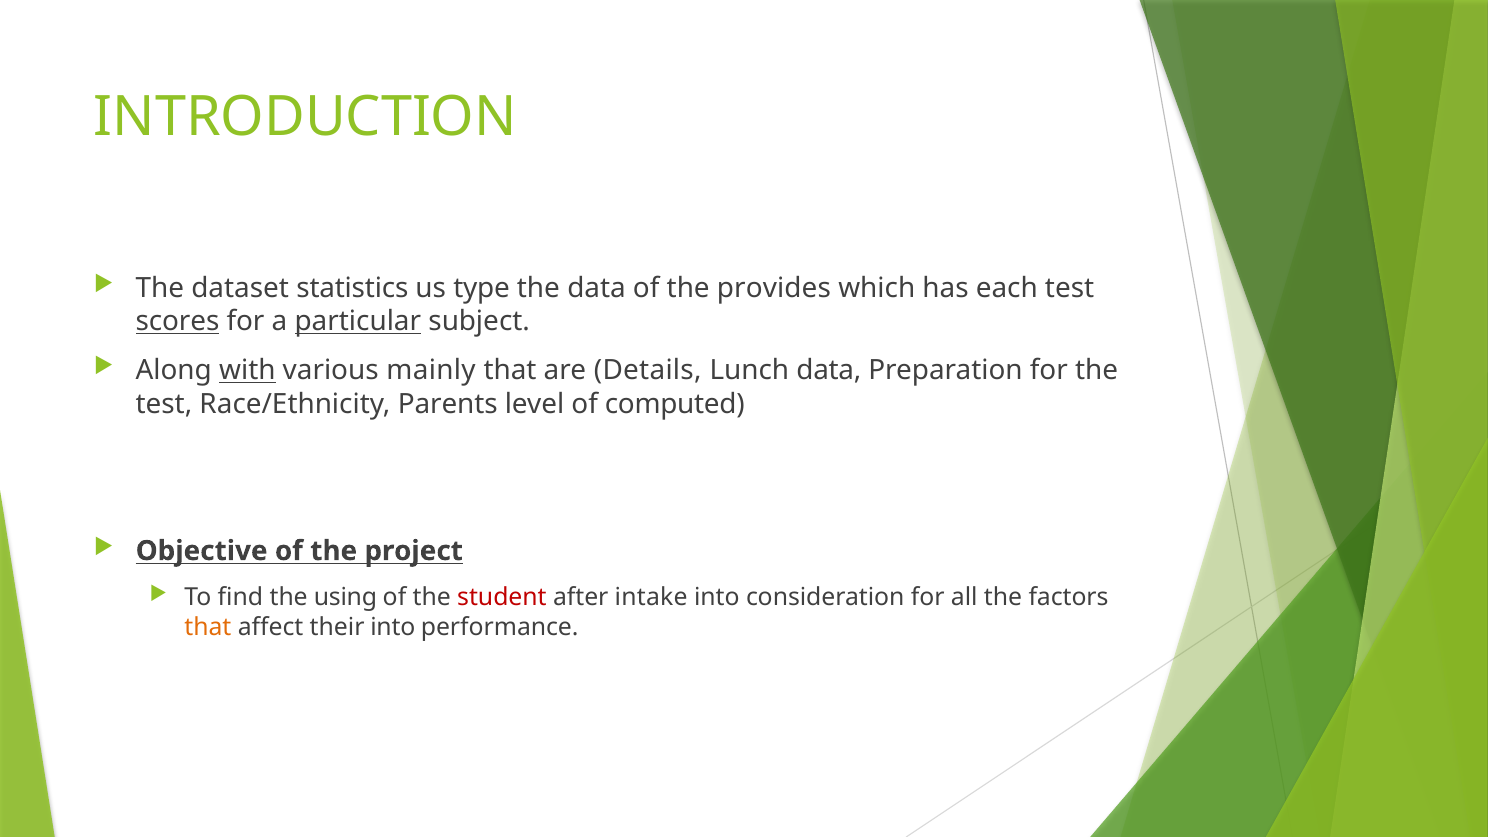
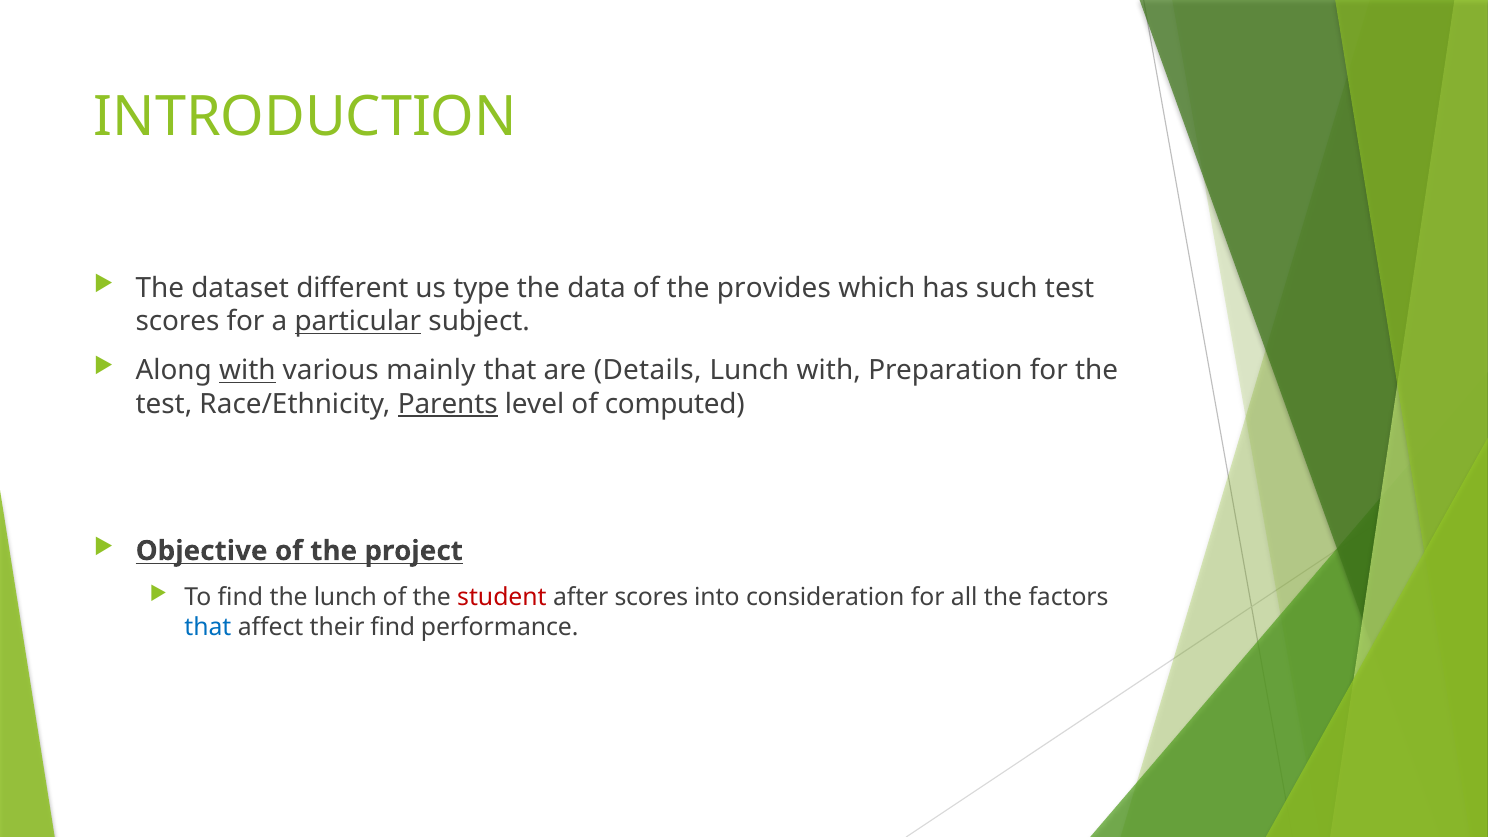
statistics: statistics -> different (352, 288)
each: each -> such (1007, 288)
scores underline: present -> none (178, 321)
Lunch data: data -> with (829, 370)
Parents underline: none -> present (448, 404)
the using: using -> lunch (345, 598)
after intake: intake -> scores (651, 598)
that colour: orange -> blue (208, 628)
their into: into -> find (393, 628)
